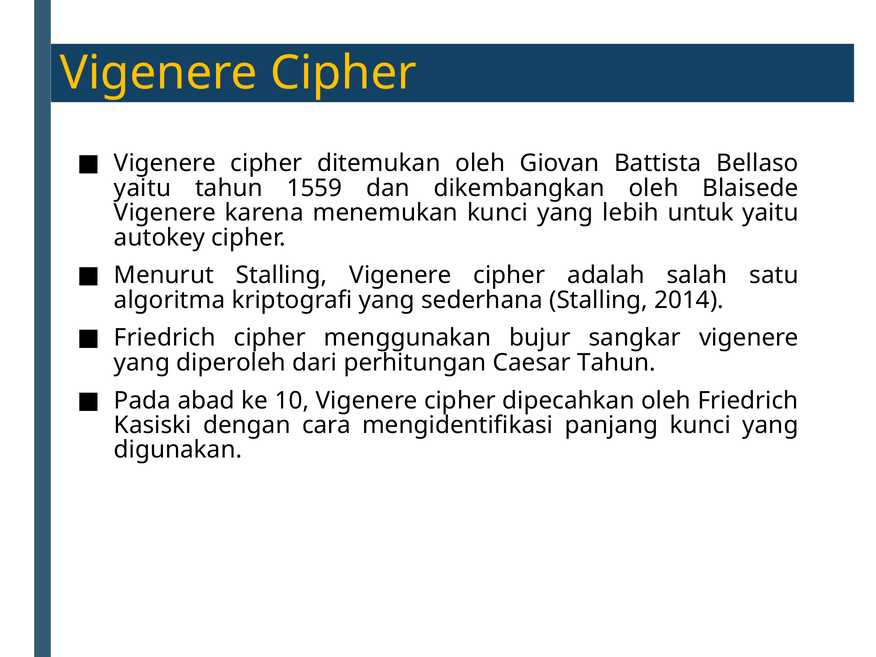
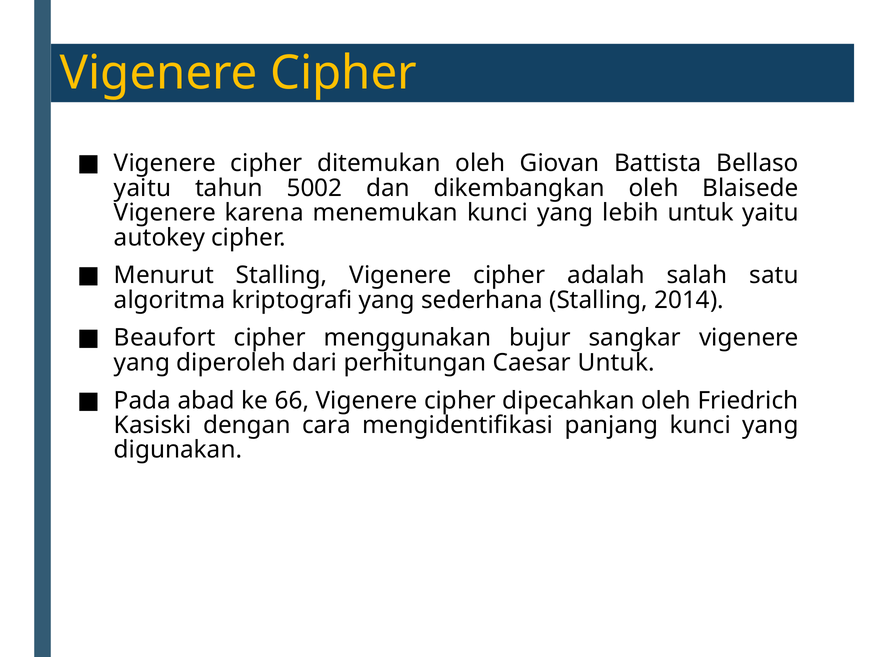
1559: 1559 -> 5002 (314, 188)
Friedrich: Friedrich -> Beaufort (165, 338)
Caesar Tahun: Tahun -> Untuk (616, 363)
10: 10 -> 66 (292, 400)
